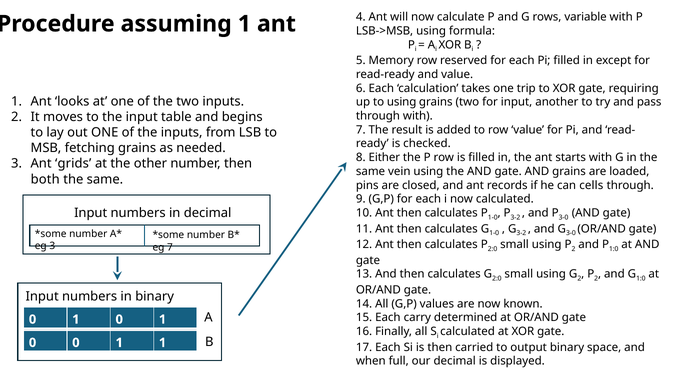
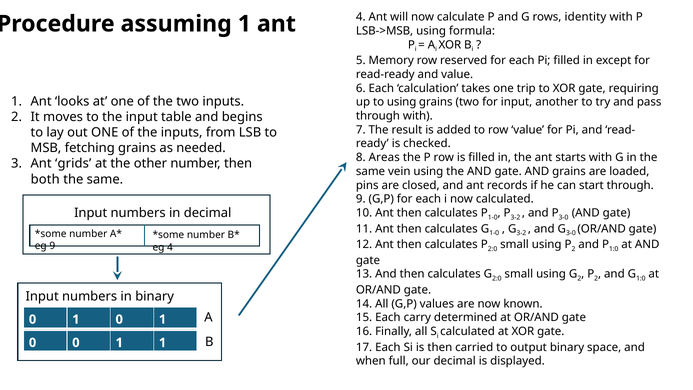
variable: variable -> identity (585, 17)
Either: Either -> Areas (384, 157)
cells: cells -> start (591, 185)
eg 3: 3 -> 9 (52, 246)
eg 7: 7 -> 4 (170, 247)
